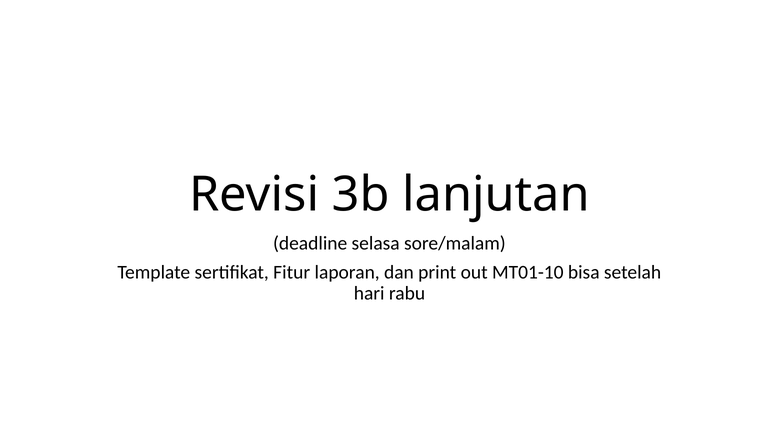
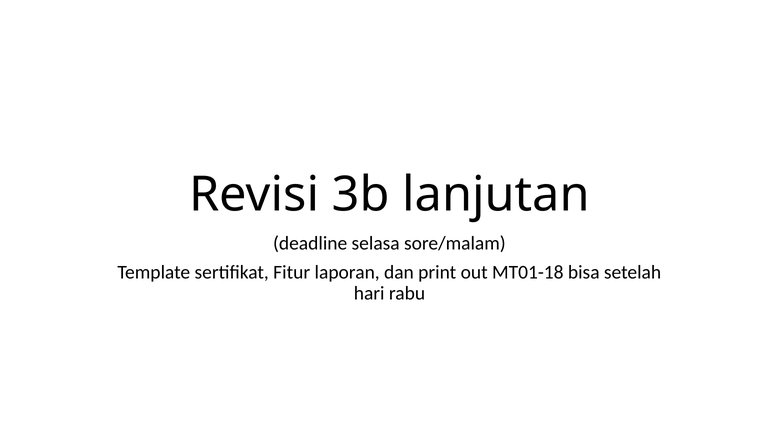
MT01-10: MT01-10 -> MT01-18 (528, 273)
